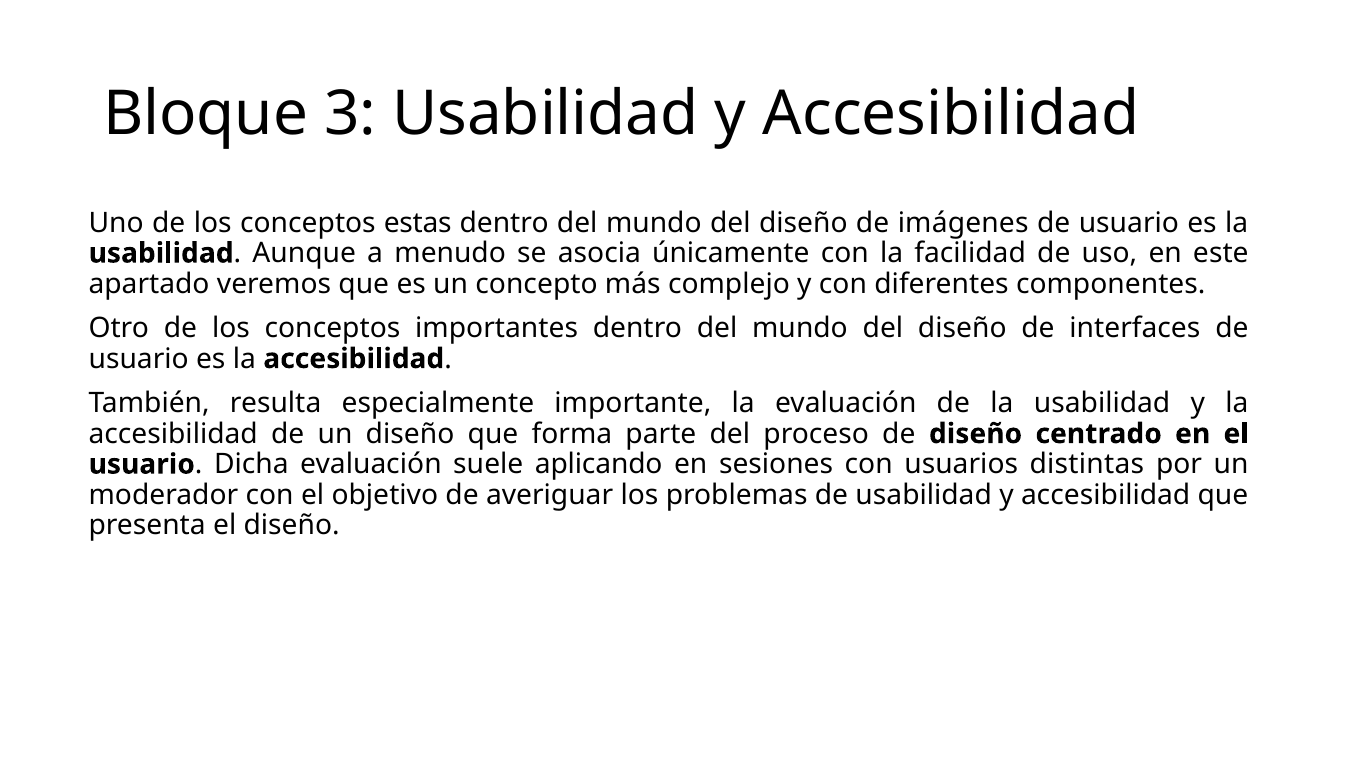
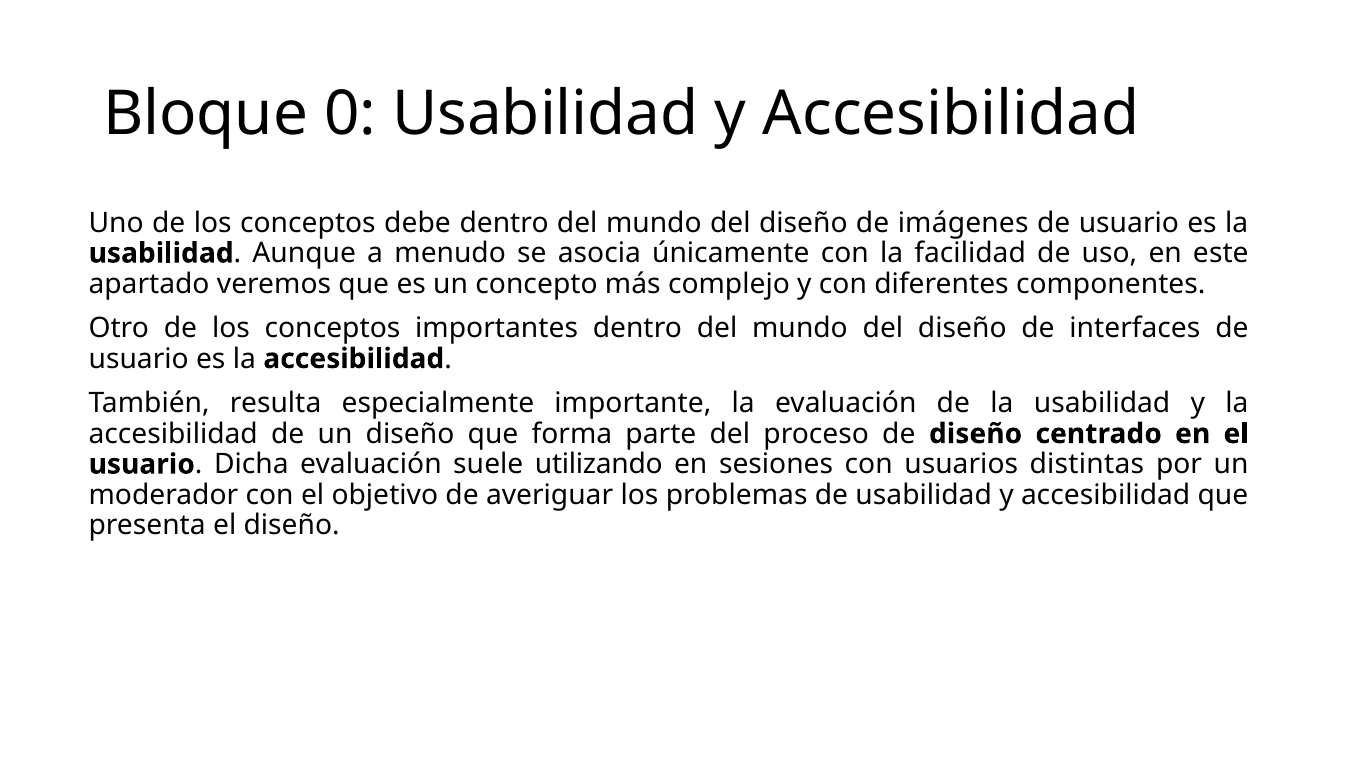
3: 3 -> 0 (350, 114)
estas: estas -> debe (417, 223)
aplicando: aplicando -> utilizando (599, 464)
